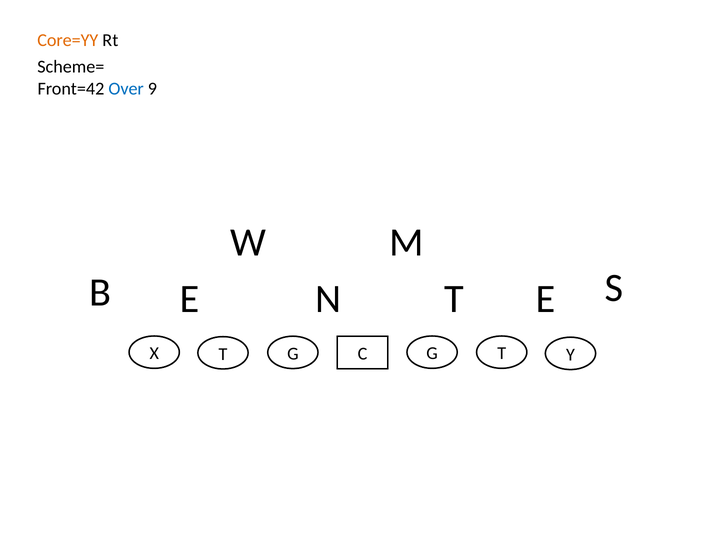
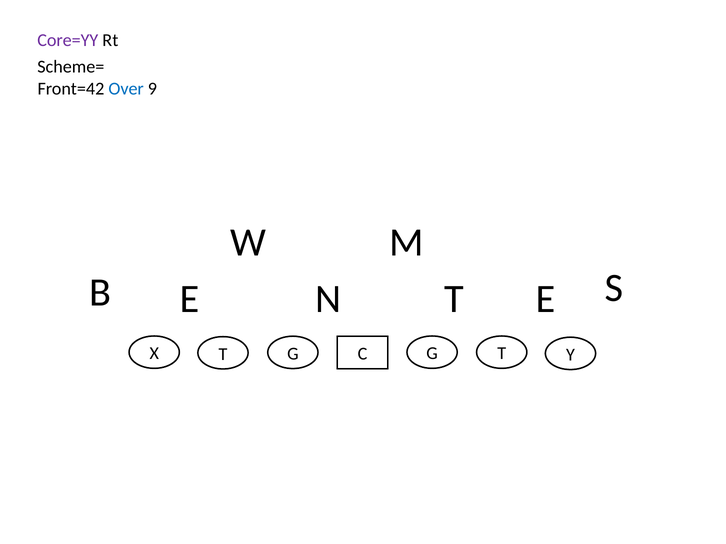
Core=YY colour: orange -> purple (68, 40)
